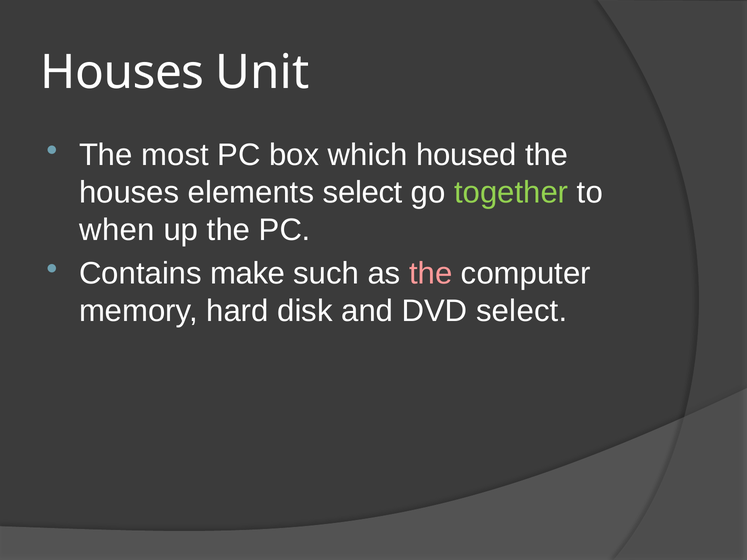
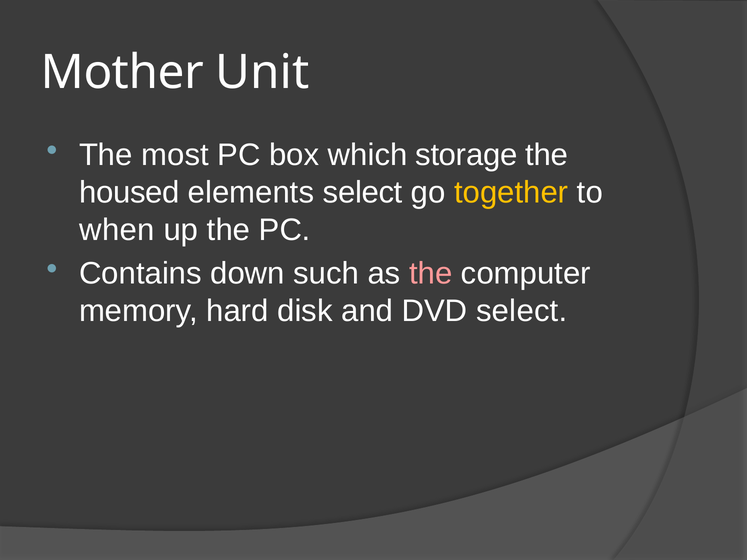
Houses: Houses -> Mother (122, 72)
housed: housed -> storage (466, 155)
houses: houses -> housed (129, 193)
together colour: light green -> yellow (511, 193)
make: make -> down (248, 274)
